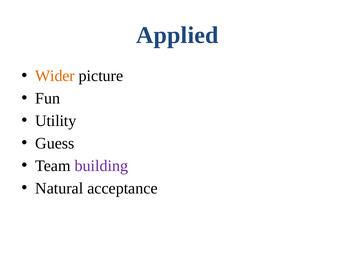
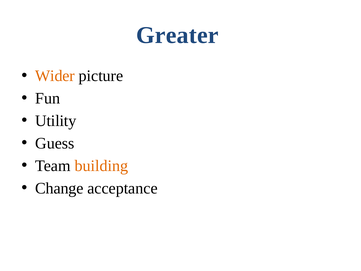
Applied: Applied -> Greater (177, 35)
building colour: purple -> orange (101, 166)
Natural: Natural -> Change (59, 188)
